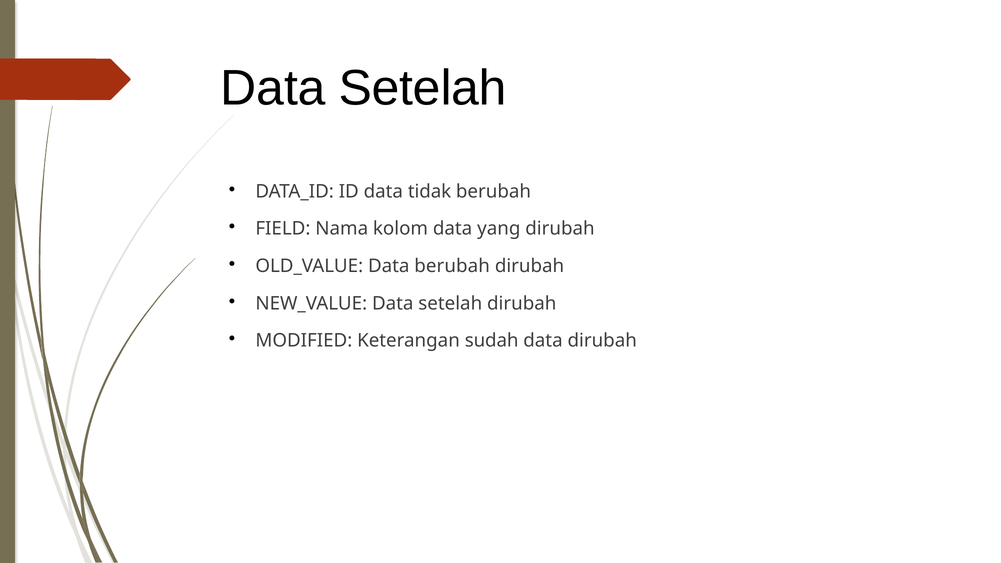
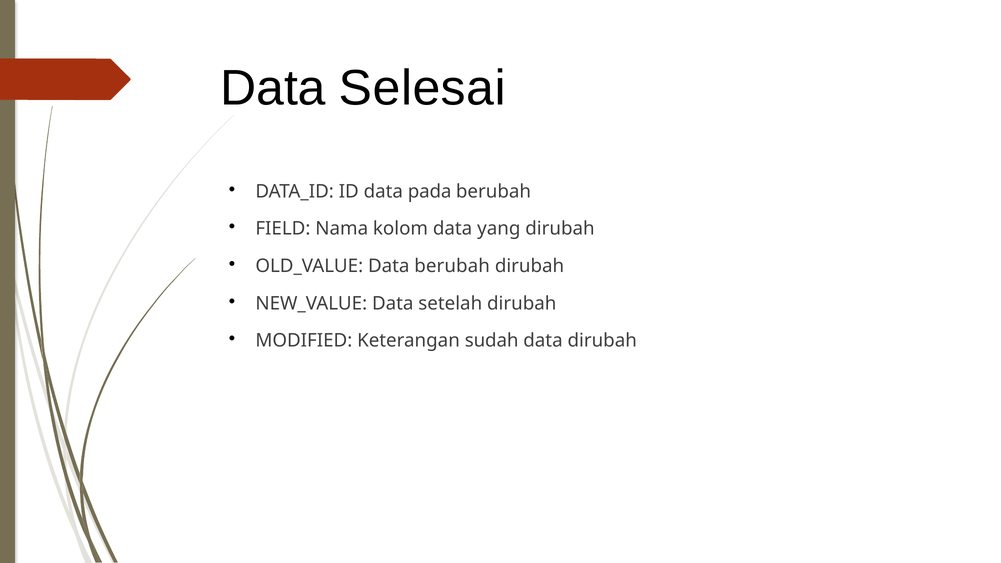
Setelah: Setelah -> Selesai (422, 88)
tidak: tidak -> pada (430, 191)
